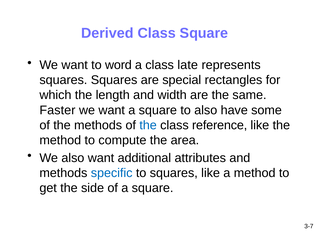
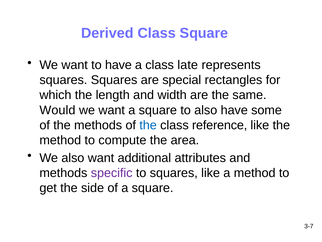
to word: word -> have (118, 65)
Faster: Faster -> Would (57, 110)
specific colour: blue -> purple (112, 173)
